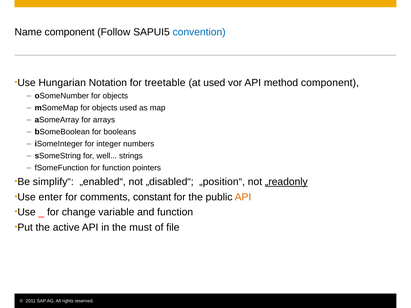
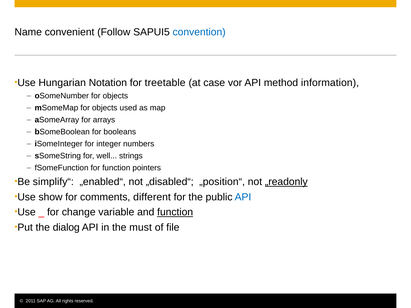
Name component: component -> convenient (70, 32)
at used: used -> case (214, 83)
method component: component -> information (330, 83)
enter: enter -> show (50, 197)
constant: constant -> different (152, 197)
API colour: orange -> blue (243, 197)
function underline: none -> present (175, 212)
active: active -> dialog (66, 228)
